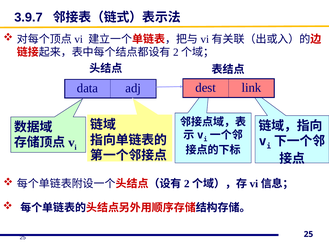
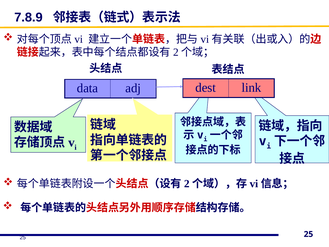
3.9.7: 3.9.7 -> 7.8.9 (28, 17)
